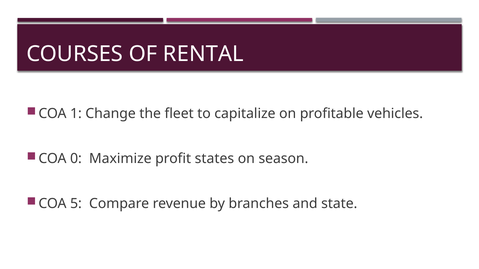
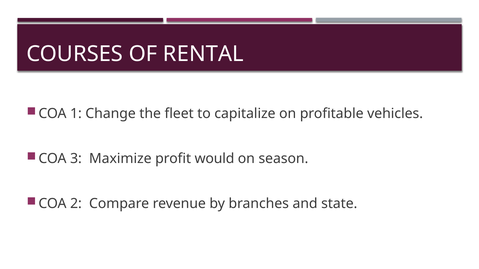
0: 0 -> 3 (76, 159)
states: states -> would (215, 159)
5: 5 -> 2 (76, 204)
